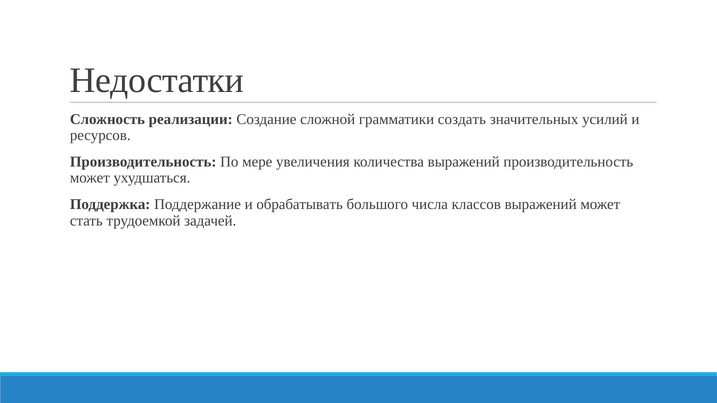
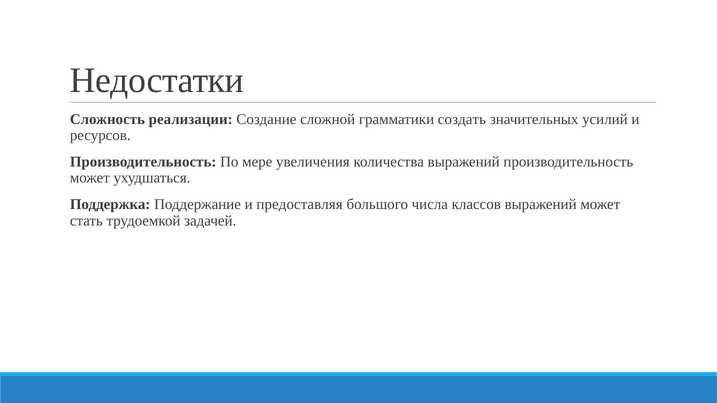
обрабатывать: обрабатывать -> предоставляя (300, 205)
